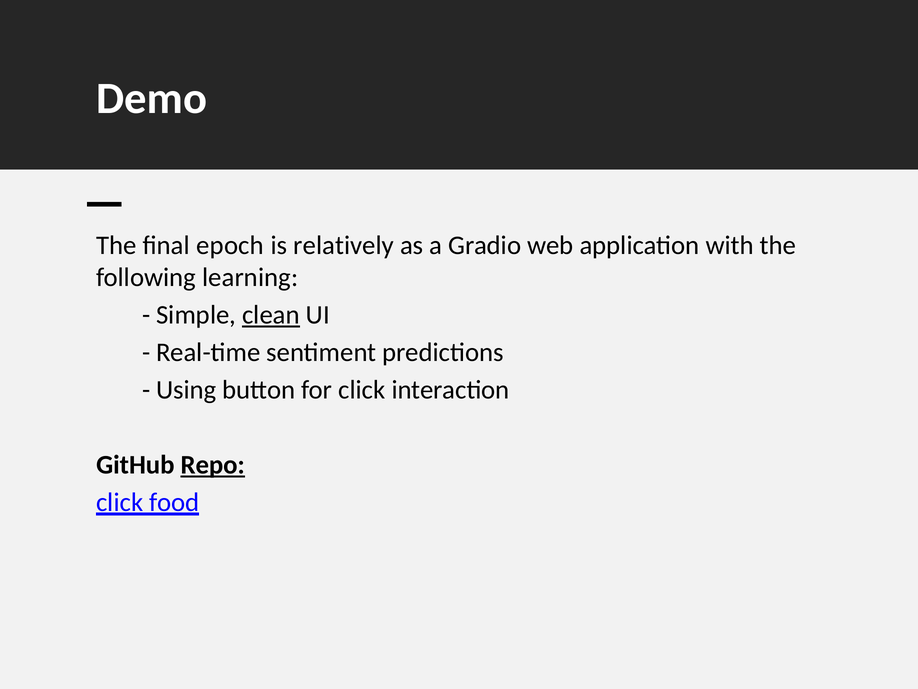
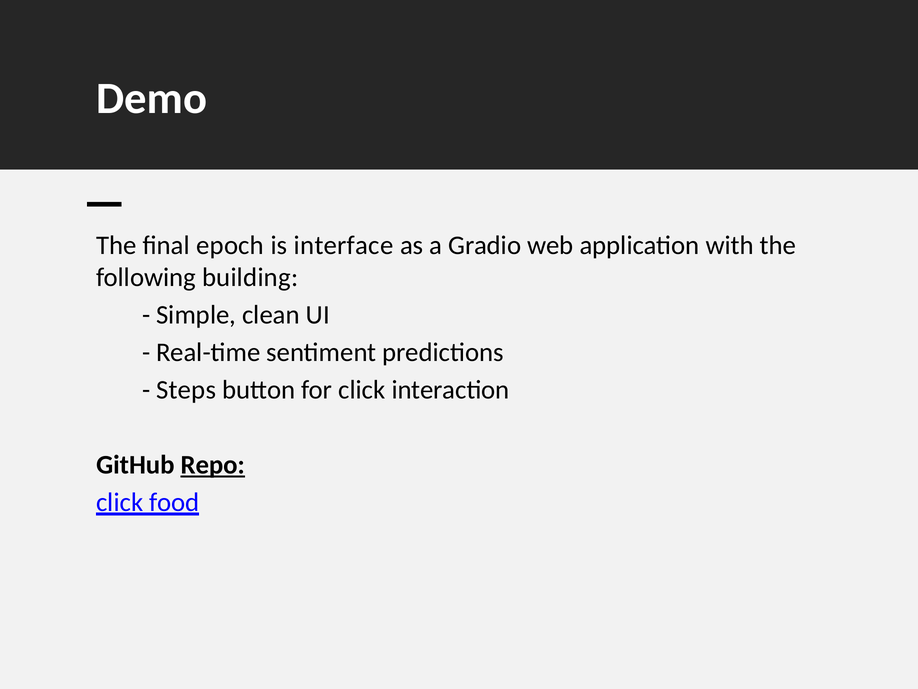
relatively: relatively -> interface (344, 245)
learning: learning -> building (250, 277)
clean underline: present -> none (271, 315)
Using: Using -> Steps (186, 390)
